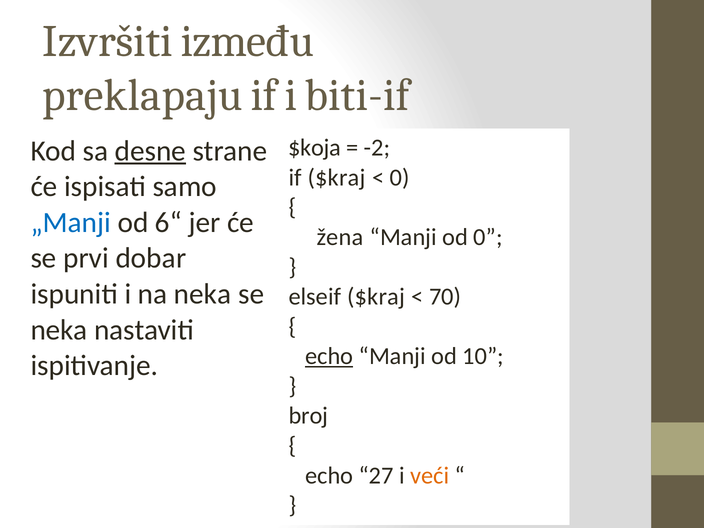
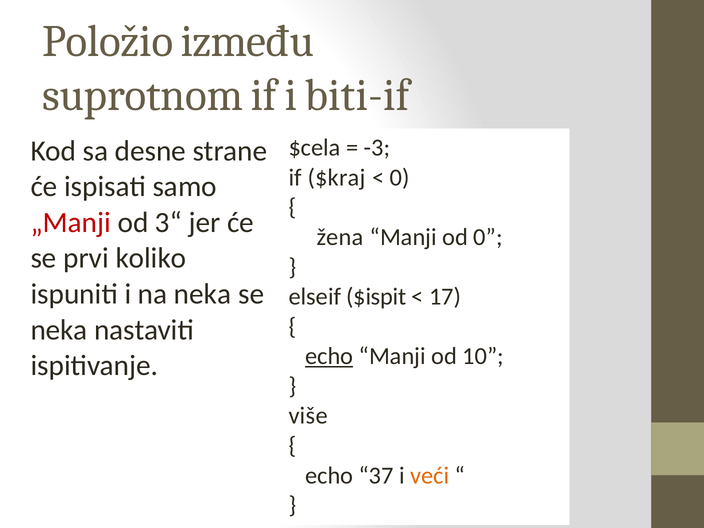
Izvršiti: Izvršiti -> Položio (108, 41)
preklapaju: preklapaju -> suprotnom (143, 95)
$koja: $koja -> $cela (315, 148)
-2: -2 -> -3 (377, 148)
desne underline: present -> none (150, 151)
„Manji colour: blue -> red (71, 222)
6“: 6“ -> 3“ (168, 222)
dobar: dobar -> koliko (151, 258)
elseif $kraj: $kraj -> $ispit (376, 297)
70: 70 -> 17 (445, 297)
broj: broj -> više (308, 416)
27: 27 -> 37 (376, 476)
